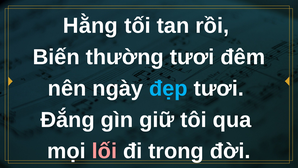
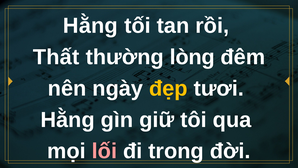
Biến: Biến -> Thất (56, 57)
thường tươi: tươi -> lòng (192, 57)
đẹp colour: light blue -> yellow (168, 88)
Đắng: Đắng -> Hằng (68, 120)
